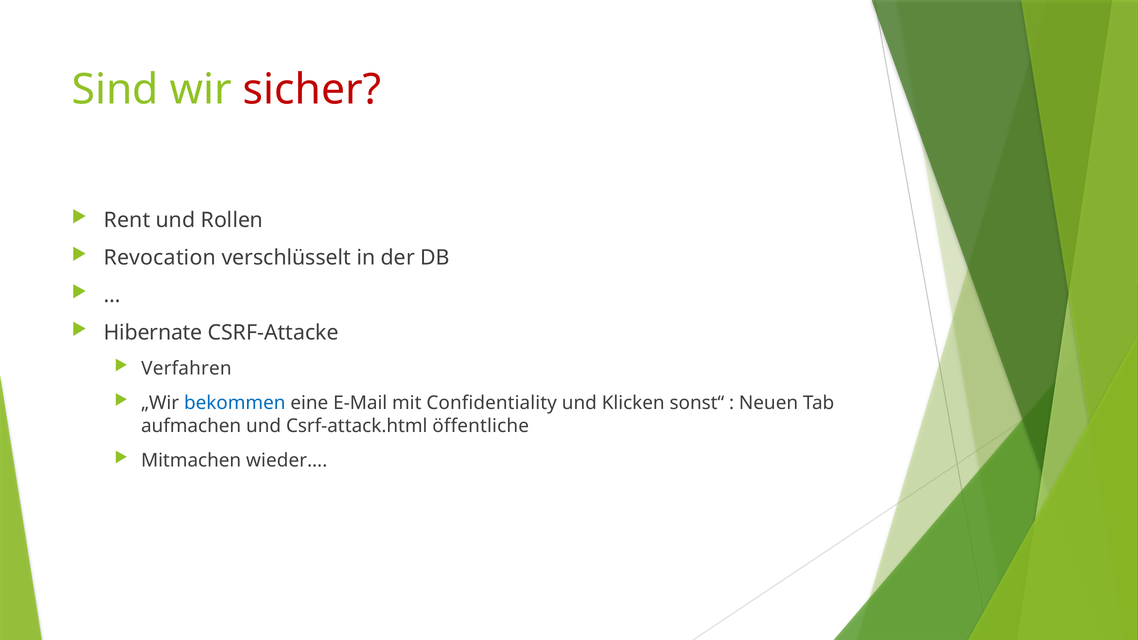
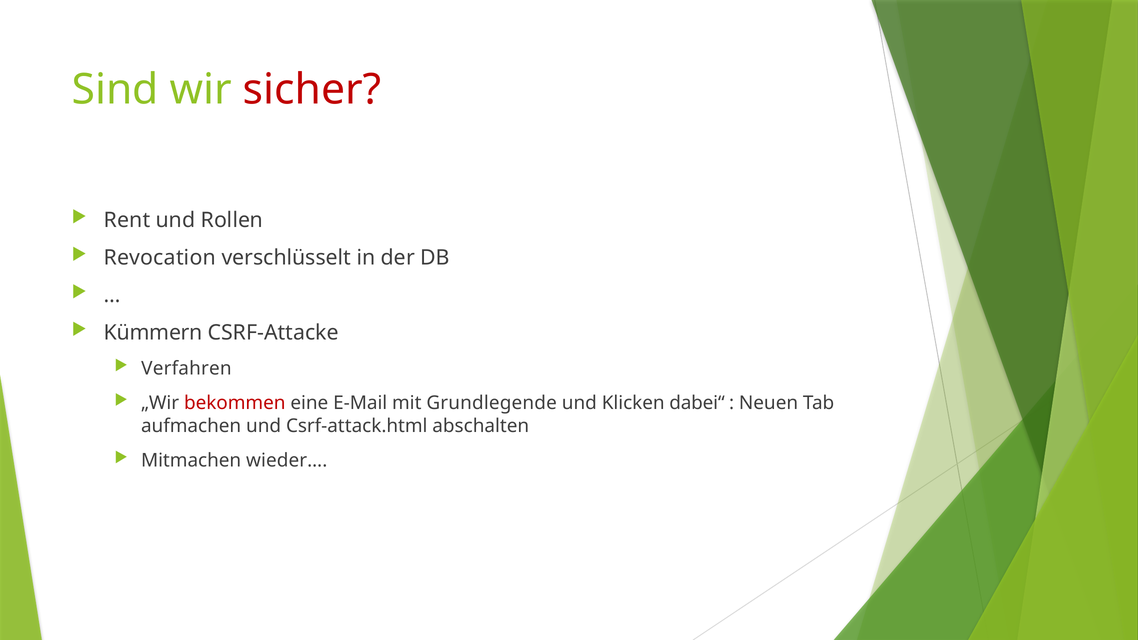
Hibernate: Hibernate -> Kümmern (153, 333)
bekommen colour: blue -> red (235, 403)
Confidentiality: Confidentiality -> Grundlegende (492, 403)
sonst“: sonst“ -> dabei“ (697, 403)
öffentliche: öffentliche -> abschalten (481, 426)
